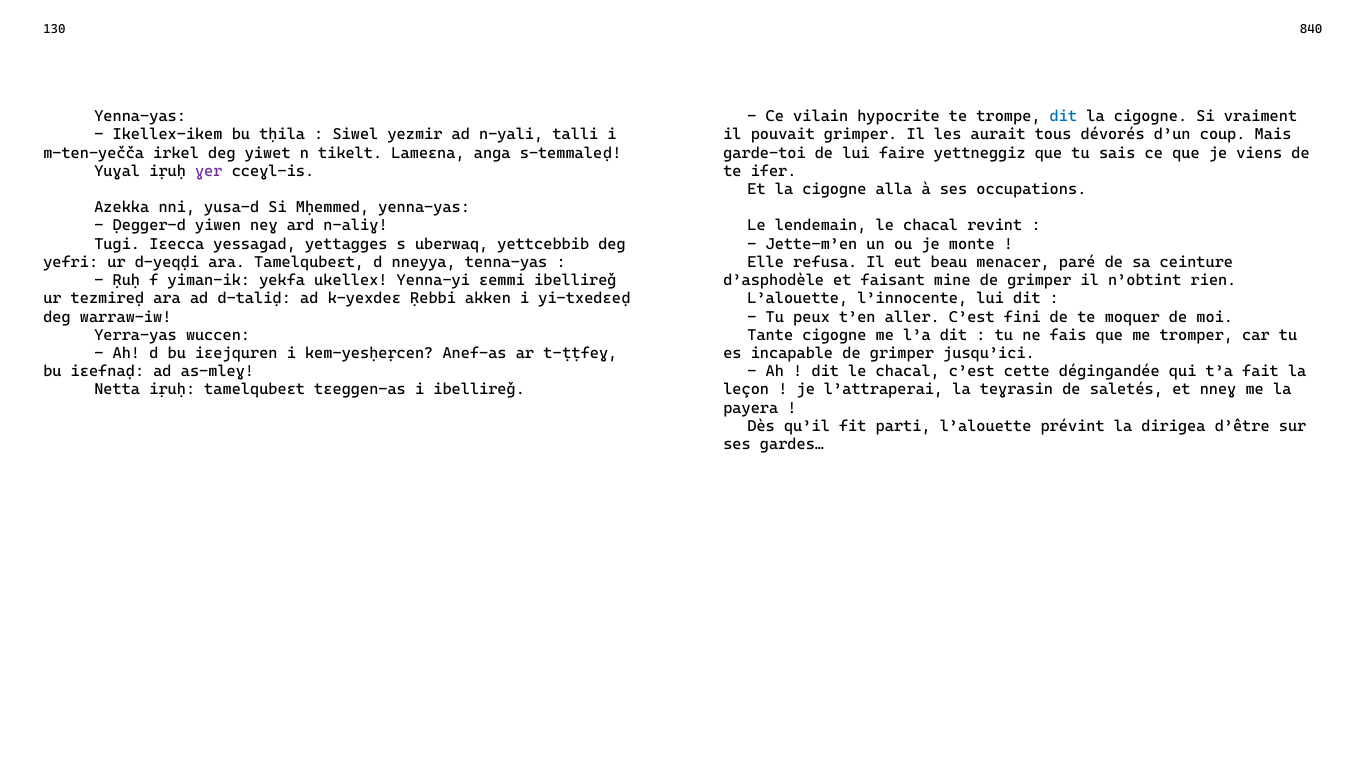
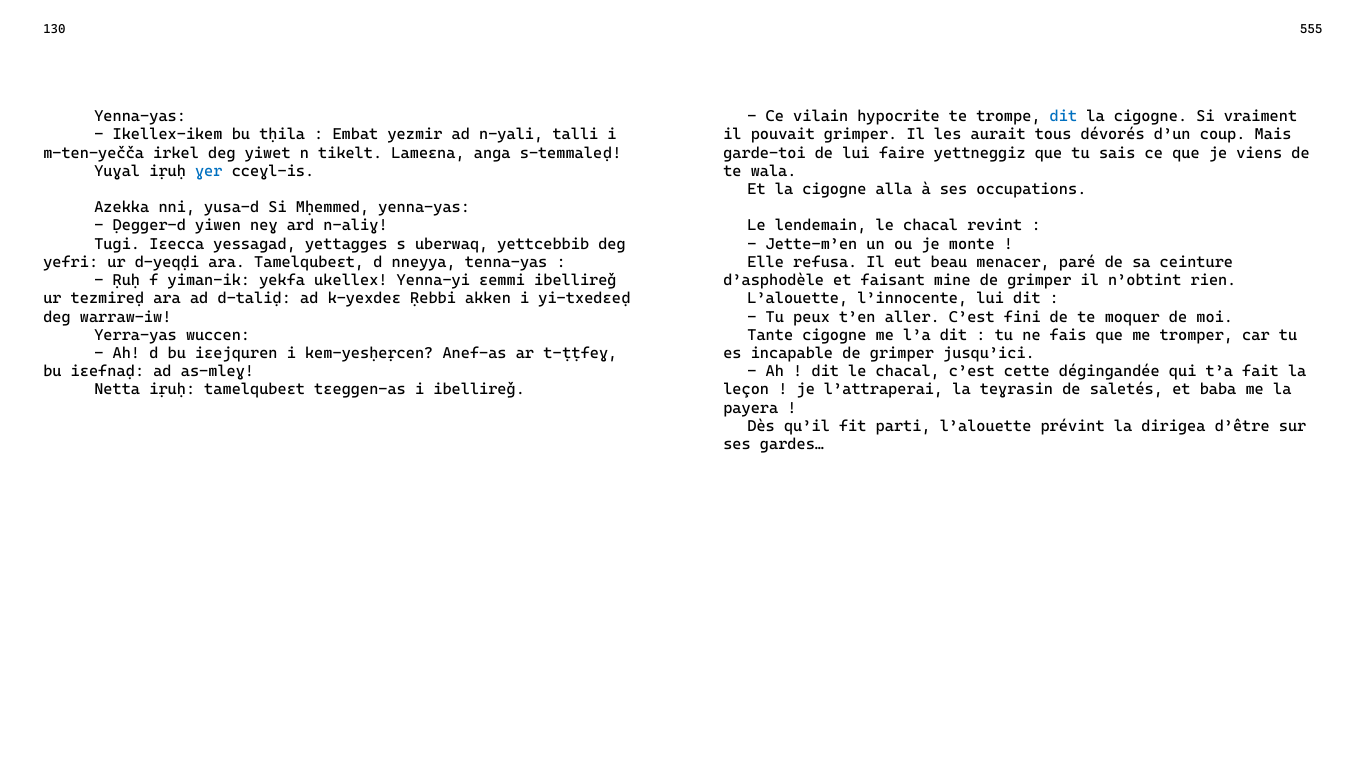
840: 840 -> 555 (1311, 29)
Siwel: Siwel -> Embat (355, 135)
ɣer colour: purple -> blue (209, 171)
ifer: ifer -> wala (774, 171)
nneɣ: nneɣ -> baba (1218, 390)
